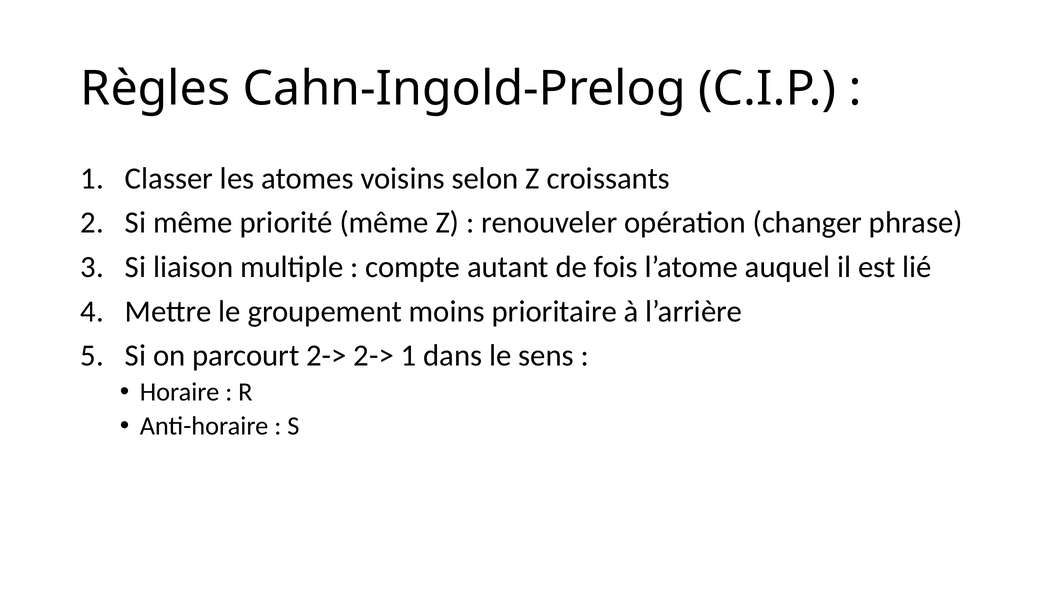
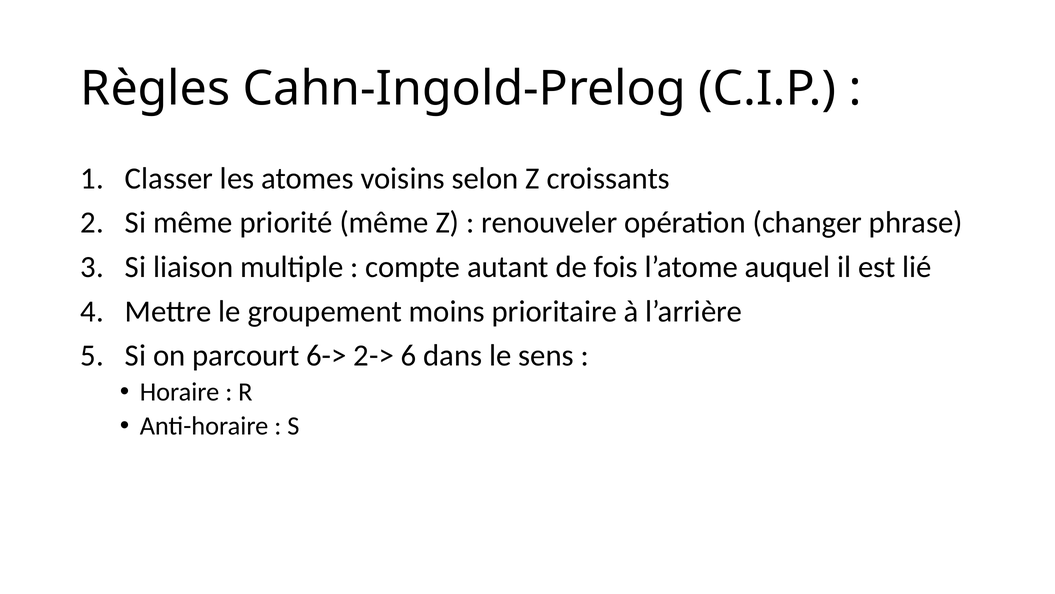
parcourt 2->: 2-> -> 6-> (326, 355)
2-> 1: 1 -> 6 (409, 355)
